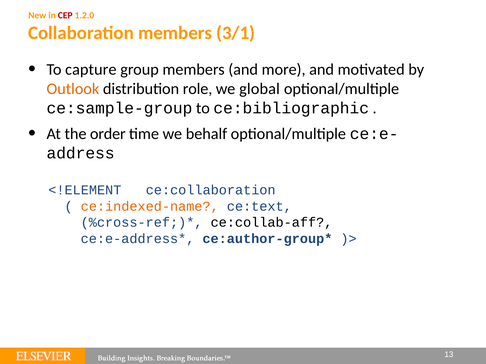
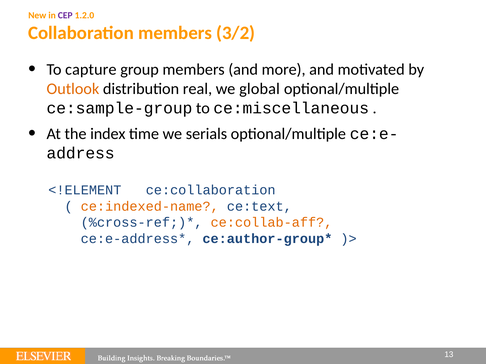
CEP colour: red -> purple (65, 15)
3/1: 3/1 -> 3/2 (236, 33)
role: role -> real (197, 89)
ce:bibliographic: ce:bibliographic -> ce:miscellaneous (291, 108)
order: order -> index (108, 134)
behalf: behalf -> serials (206, 134)
ce:collab-aff colour: black -> orange (272, 223)
